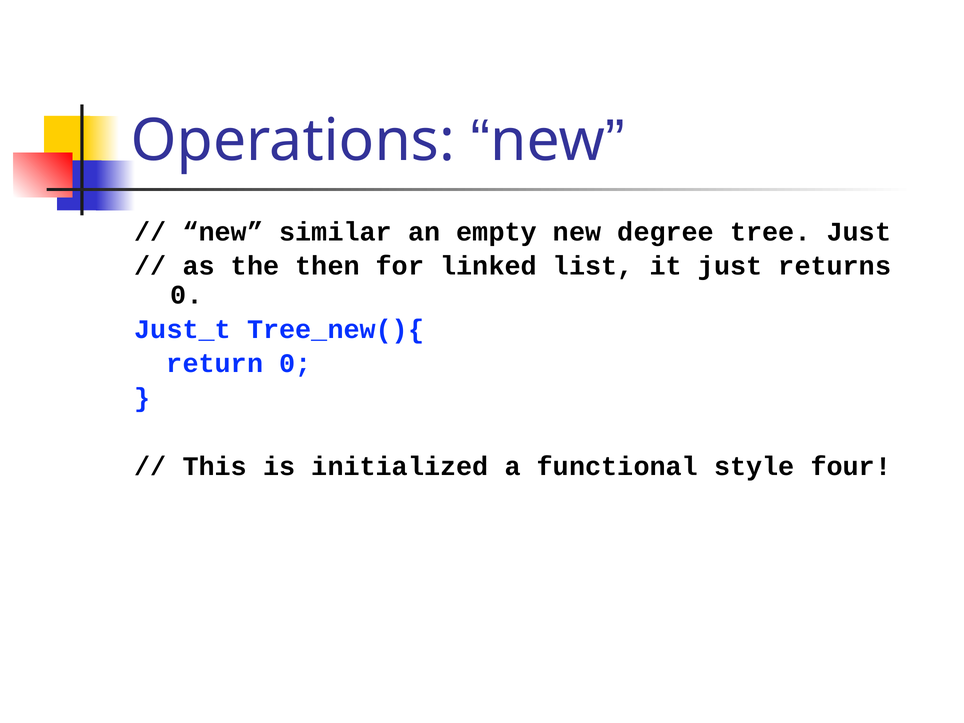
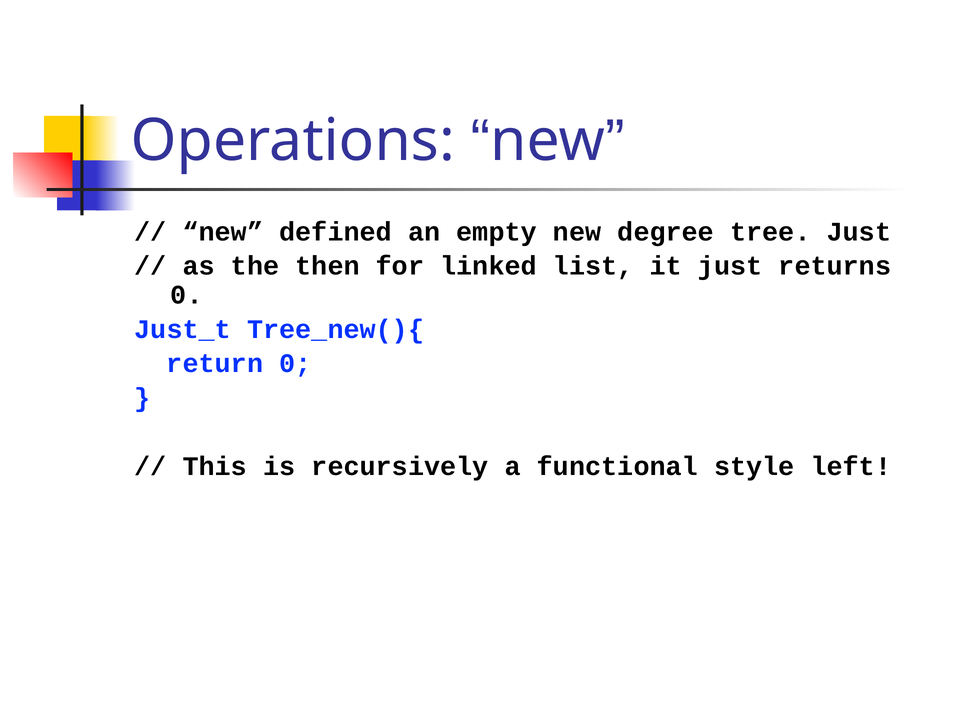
similar: similar -> defined (336, 232)
initialized: initialized -> recursively (400, 466)
four: four -> left (851, 466)
